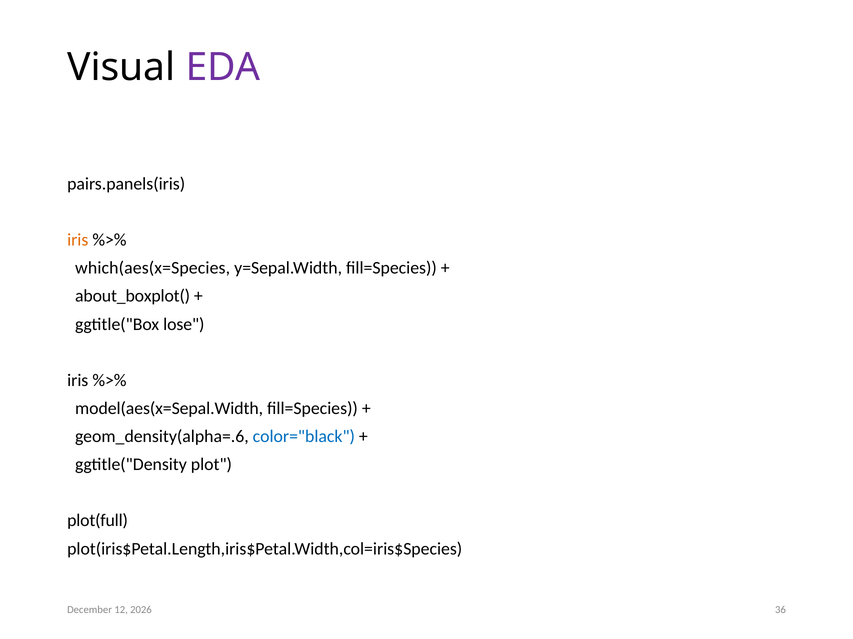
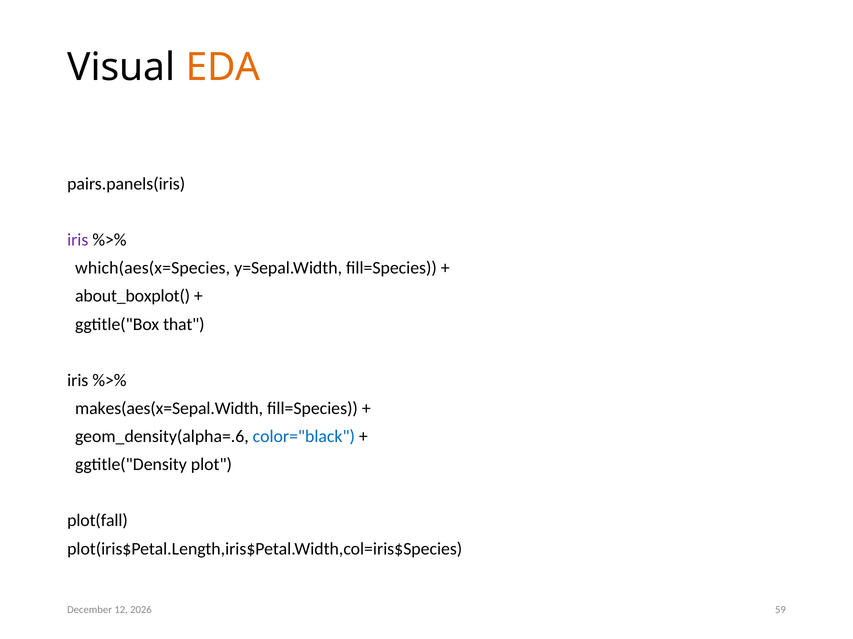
EDA colour: purple -> orange (223, 67)
iris colour: orange -> purple (78, 240)
lose: lose -> that (184, 325)
model(aes(x=Sepal.Width: model(aes(x=Sepal.Width -> makes(aes(x=Sepal.Width (169, 409)
plot(full: plot(full -> plot(fall (97, 521)
36: 36 -> 59 (780, 611)
